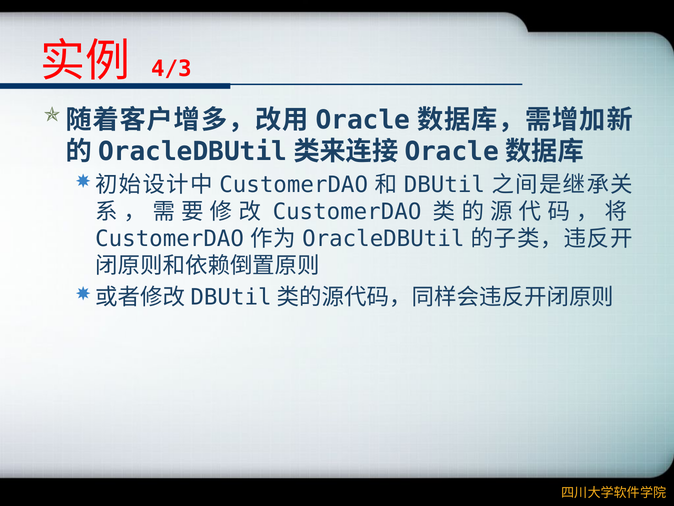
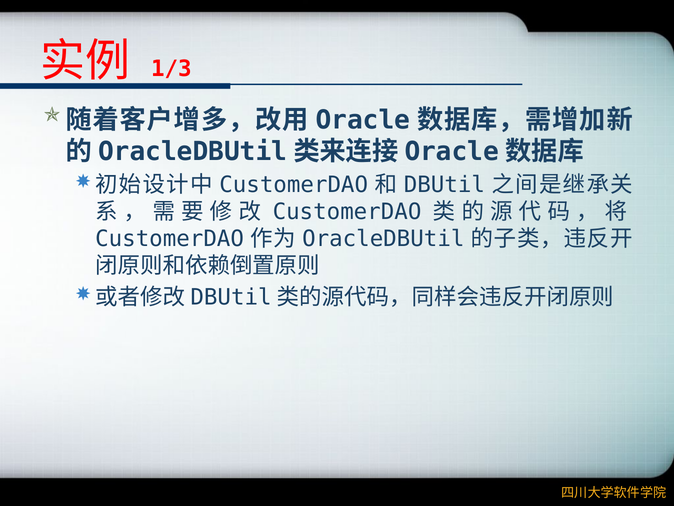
4/3: 4/3 -> 1/3 (171, 69)
